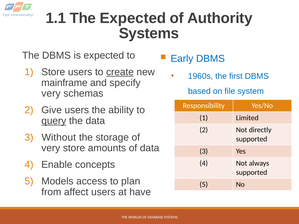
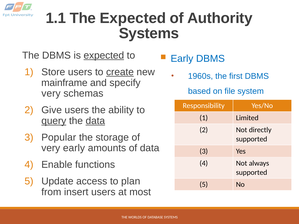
expected underline: none -> present (104, 55)
data underline: none -> present (95, 121)
Without: Without -> Popular (59, 137)
very store: store -> early (74, 148)
concepts: concepts -> functions (95, 165)
Models: Models -> Update (57, 181)
affect: affect -> insert (76, 192)
have: have -> most (140, 192)
